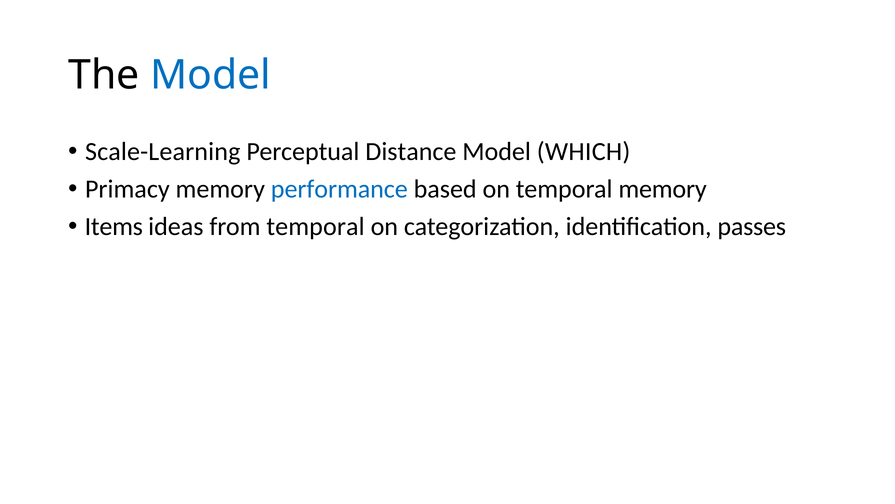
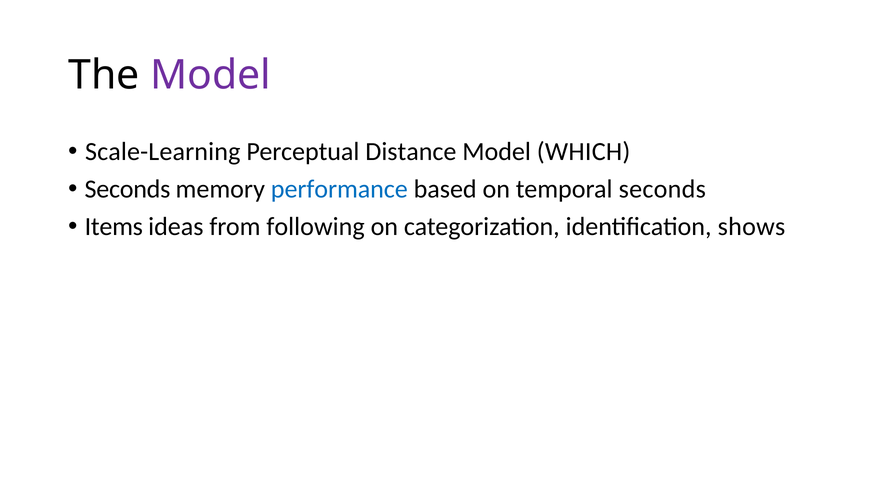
Model colour: blue -> purple (211, 75)
Primacy: Primacy -> Seconds (127, 189)
temporal memory: memory -> seconds (662, 189)
from temporal: temporal -> following (316, 226)
passes: passes -> shows (751, 226)
